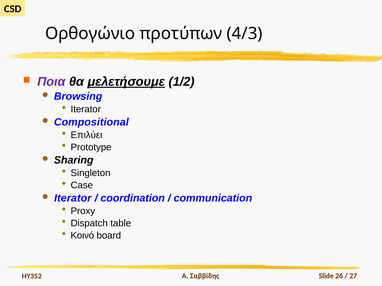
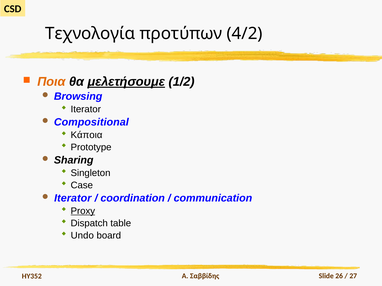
Ορθογώνιο: Ορθογώνιο -> Τεχνολογία (90, 34)
4/3: 4/3 -> 4/2 (245, 34)
Ποια colour: purple -> orange (51, 82)
Επιλύει: Επιλύει -> Κάποια (87, 135)
Proxy underline: none -> present (83, 211)
Κοινό: Κοινό -> Undo (82, 236)
